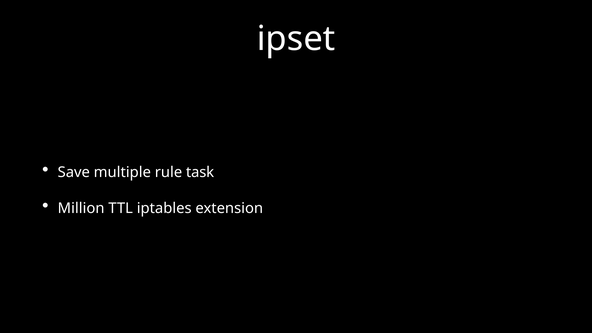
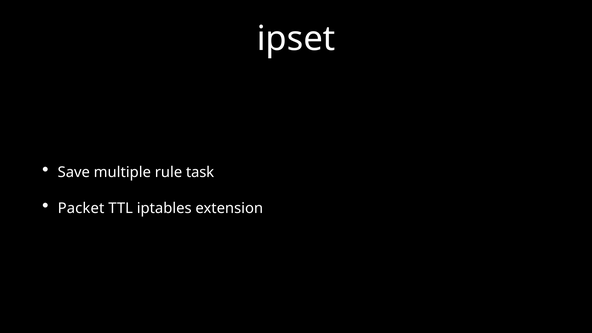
Million: Million -> Packet (81, 208)
